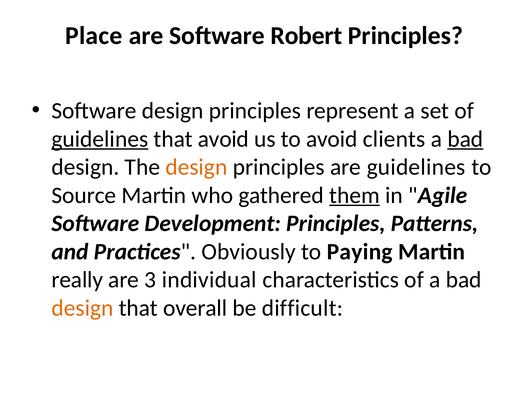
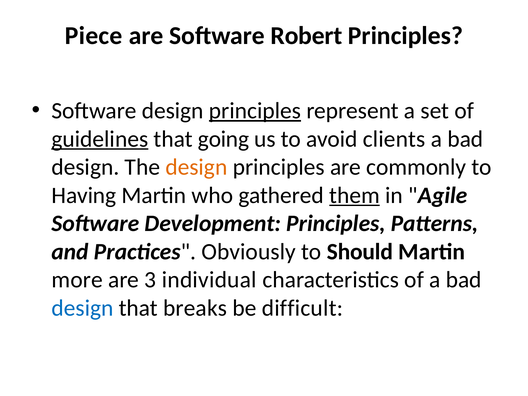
Place: Place -> Piece (94, 36)
principles underline: none -> present (255, 111)
that avoid: avoid -> going (223, 139)
bad underline: present -> none (465, 139)
are guidelines: guidelines -> commonly (416, 167)
Source: Source -> Having (84, 195)
Paying: Paying -> Should (360, 252)
really: really -> more (77, 280)
design colour: orange -> blue (82, 308)
overall: overall -> breaks (195, 308)
